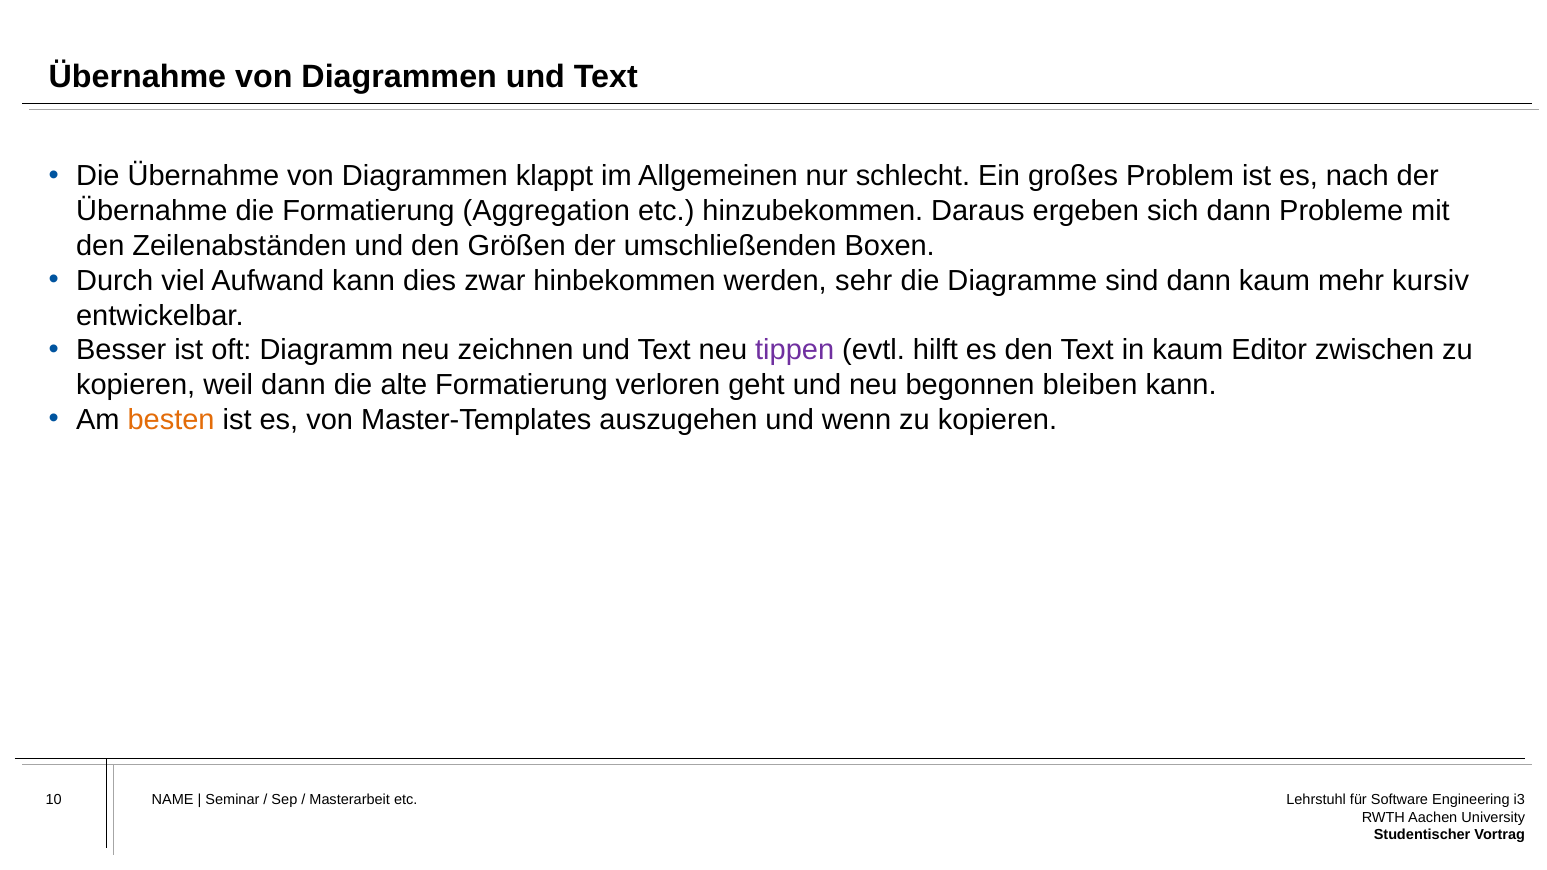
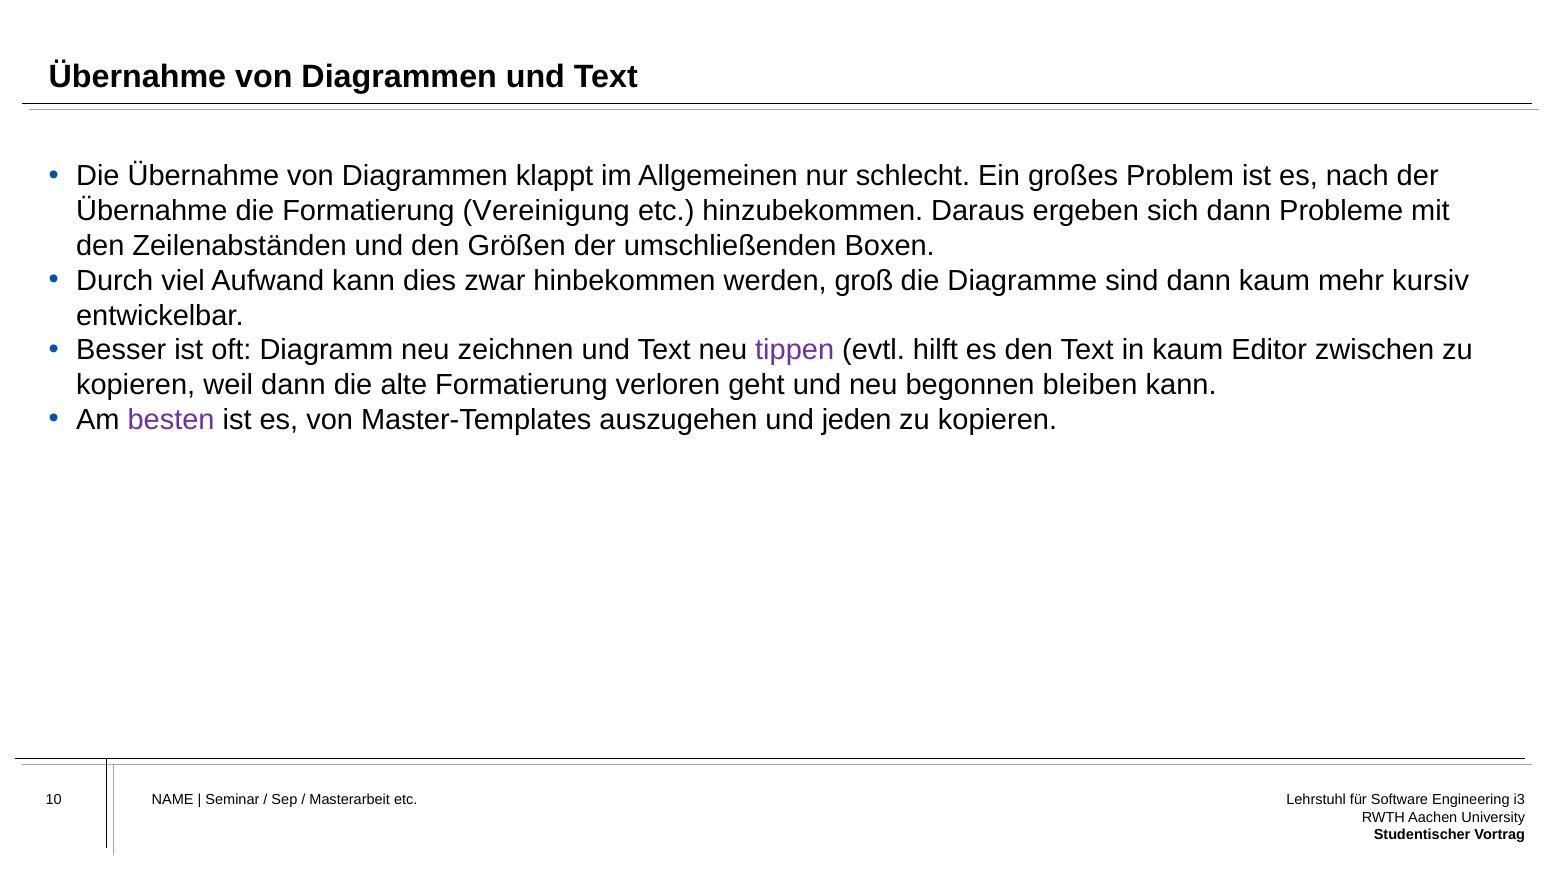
Aggregation: Aggregation -> Vereinigung (546, 211)
sehr: sehr -> groß (864, 281)
besten colour: orange -> purple (171, 420)
wenn: wenn -> jeden (857, 420)
